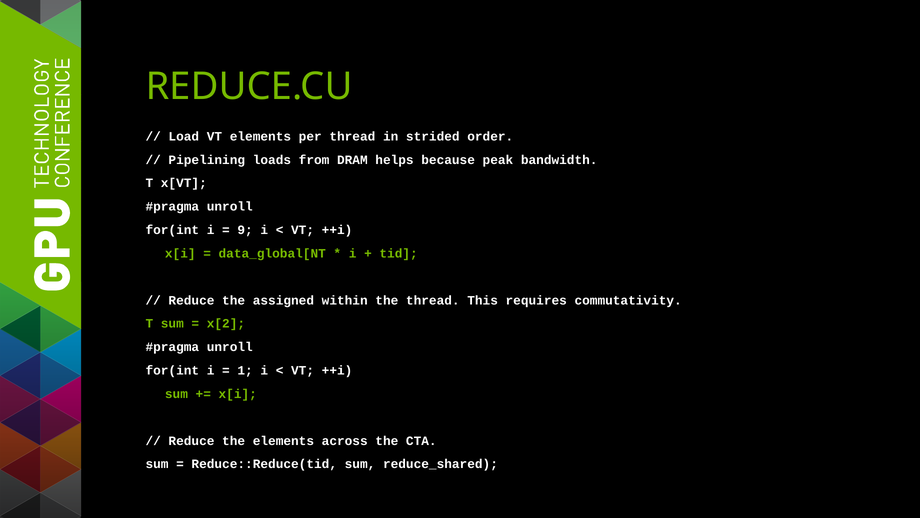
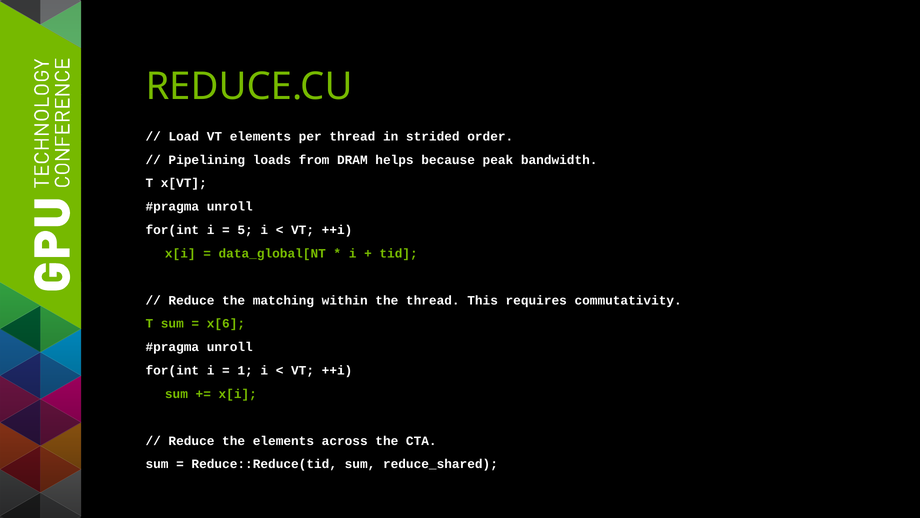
9: 9 -> 5 (245, 230)
assigned: assigned -> matching (283, 300)
x[2: x[2 -> x[6 (226, 323)
